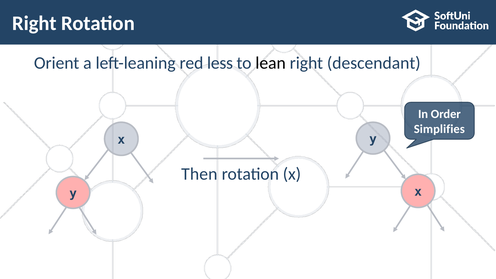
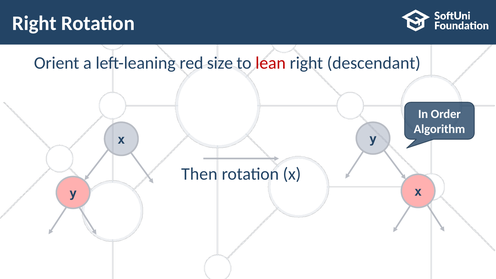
less: less -> size (220, 63)
lean colour: black -> red (271, 63)
Simplifies: Simplifies -> Algorithm (439, 129)
